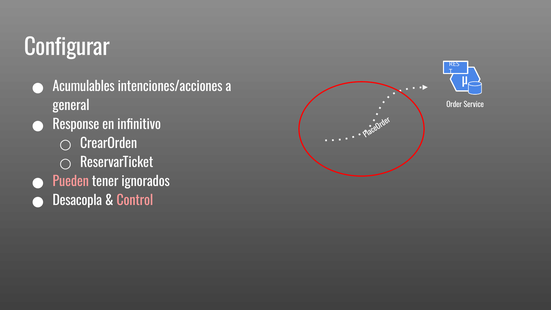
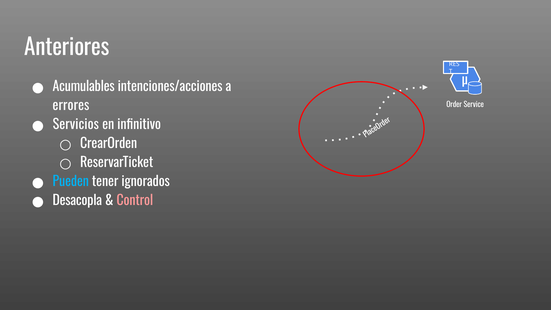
Configurar: Configurar -> Anteriores (67, 48)
general: general -> errores (71, 106)
Response: Response -> Servicios (76, 125)
Pueden colour: pink -> light blue (71, 182)
